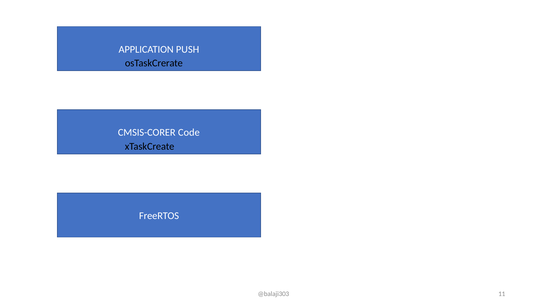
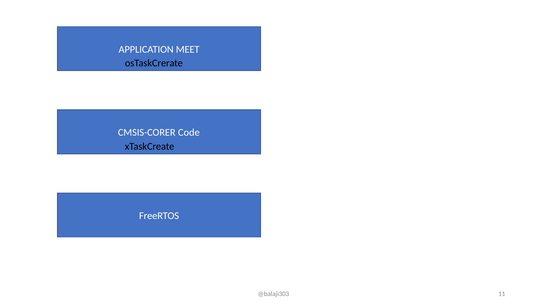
PUSH: PUSH -> MEET (188, 49)
